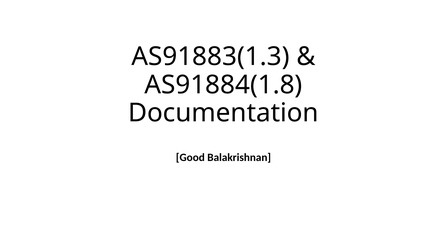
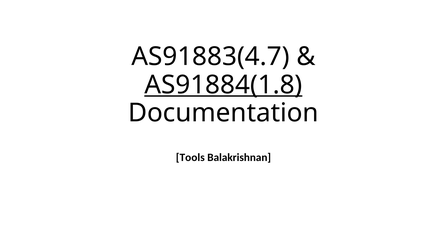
AS91883(1.3: AS91883(1.3 -> AS91883(4.7 (211, 57)
AS91884(1.8 underline: none -> present (223, 85)
Good: Good -> Tools (190, 158)
